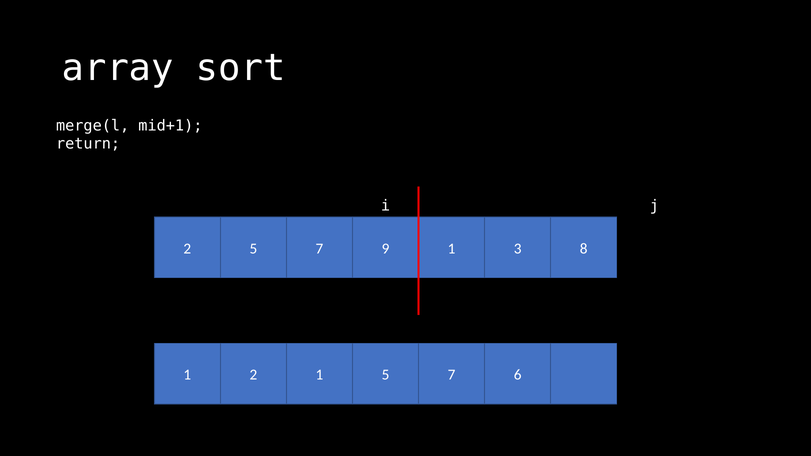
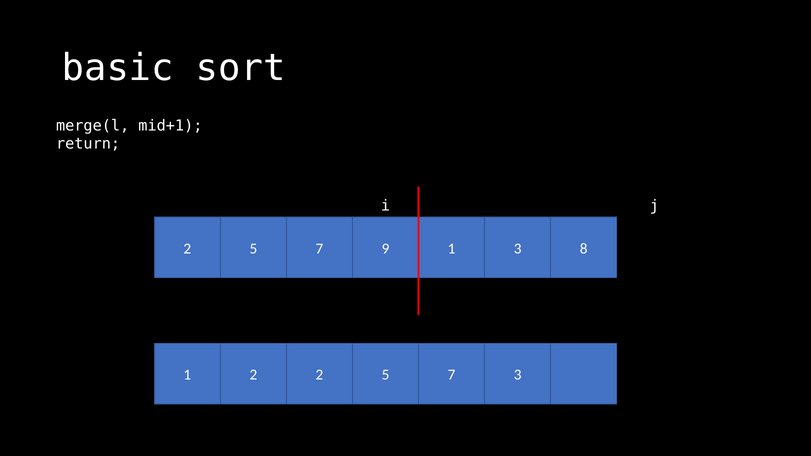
array: array -> basic (118, 68)
2 1: 1 -> 2 (319, 375)
7 6: 6 -> 3 (518, 375)
